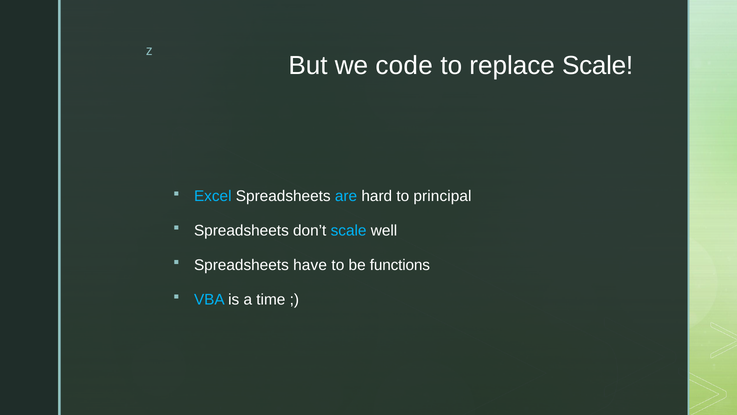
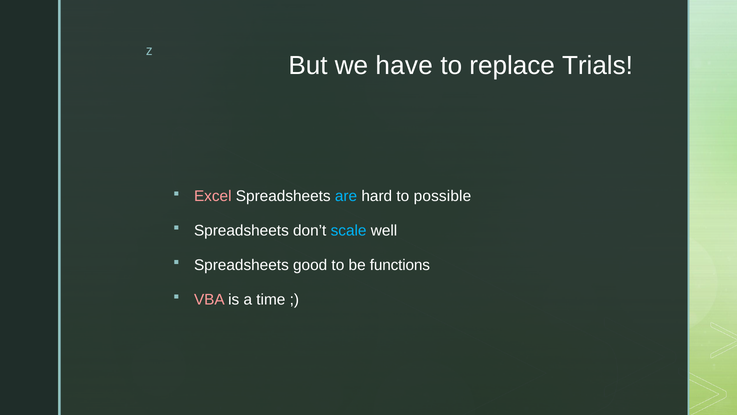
code: code -> have (404, 66)
replace Scale: Scale -> Trials (597, 66)
Excel colour: light blue -> pink (213, 196)
principal: principal -> possible (442, 196)
have: have -> good (310, 265)
VBA colour: light blue -> pink (209, 299)
